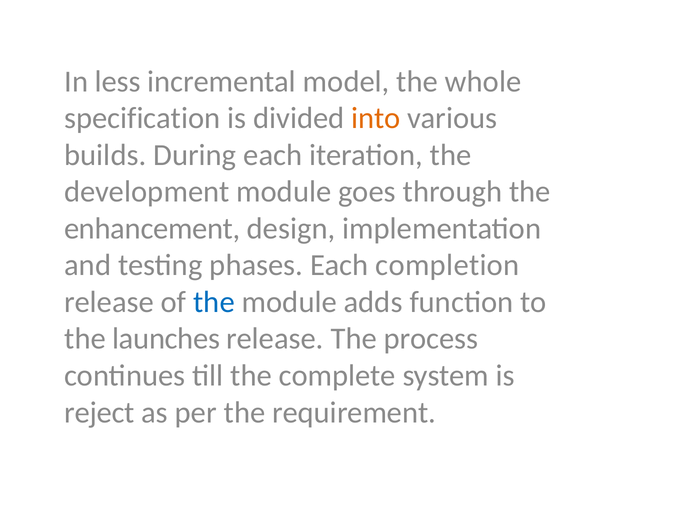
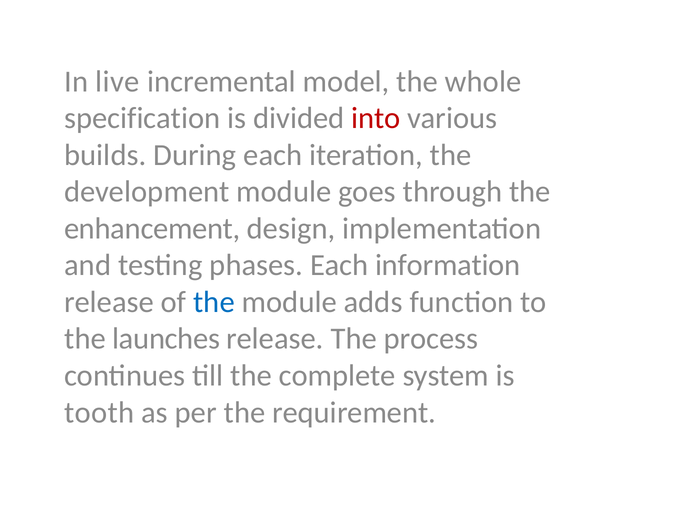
less: less -> live (117, 81)
into colour: orange -> red (376, 118)
completion: completion -> information (448, 265)
reject: reject -> tooth (99, 412)
